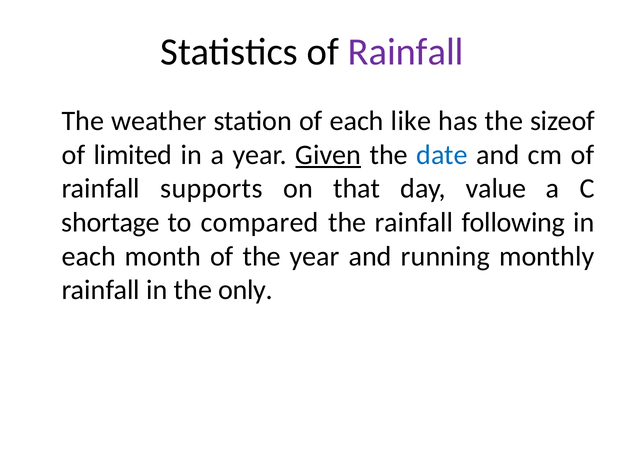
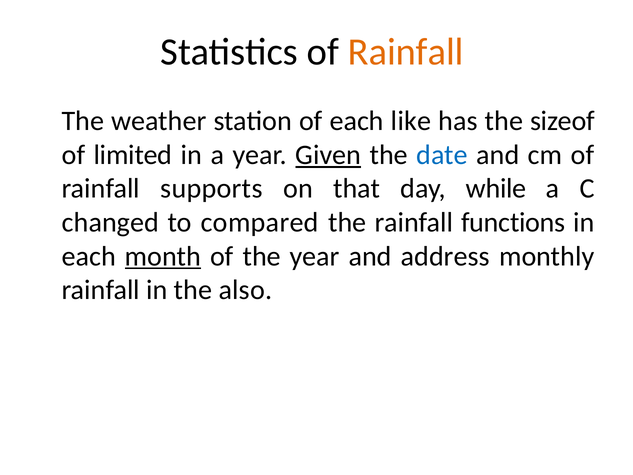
Rainfall colour: purple -> orange (406, 52)
value: value -> while (496, 189)
shortage: shortage -> changed (110, 222)
following: following -> functions (513, 222)
month underline: none -> present (163, 256)
running: running -> address (445, 256)
only: only -> also (245, 290)
